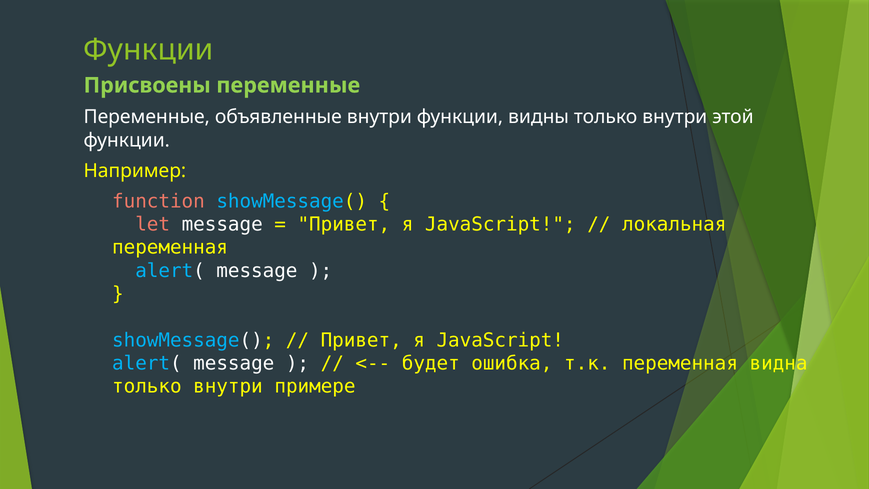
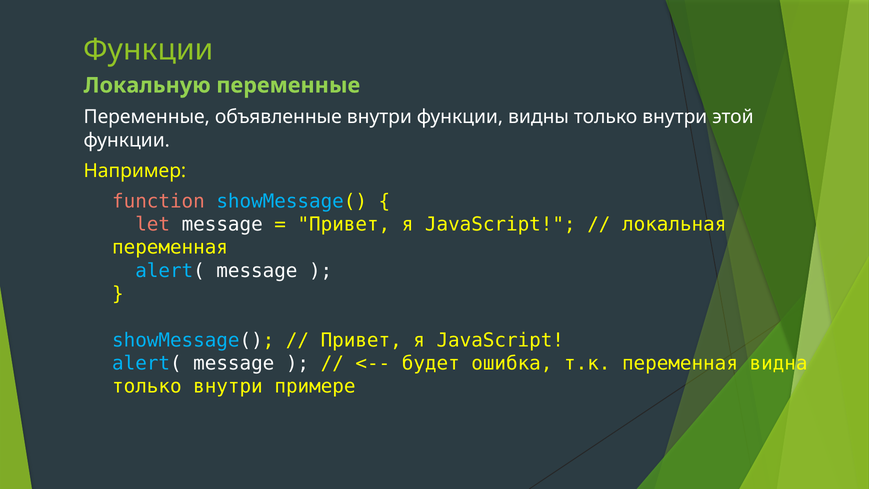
Присвоены: Присвоены -> Локальную (147, 85)
